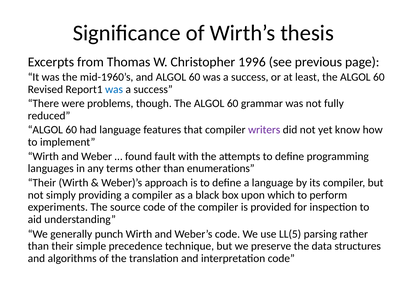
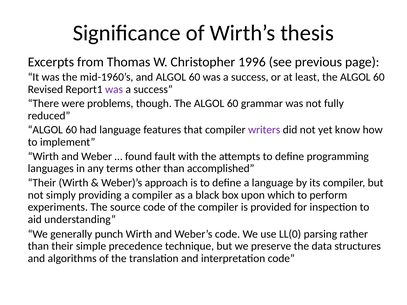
was colour: blue -> purple (114, 89)
enumerations: enumerations -> accomplished (221, 169)
LL(5: LL(5 -> LL(0 (290, 234)
